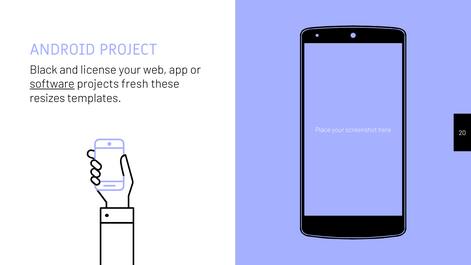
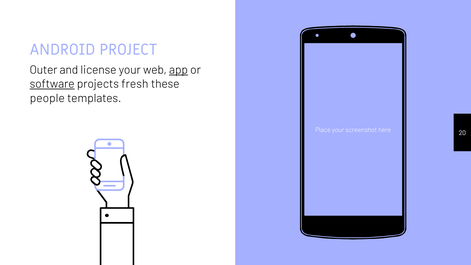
Black: Black -> Outer (44, 70)
app underline: none -> present (178, 70)
resizes: resizes -> people (47, 98)
